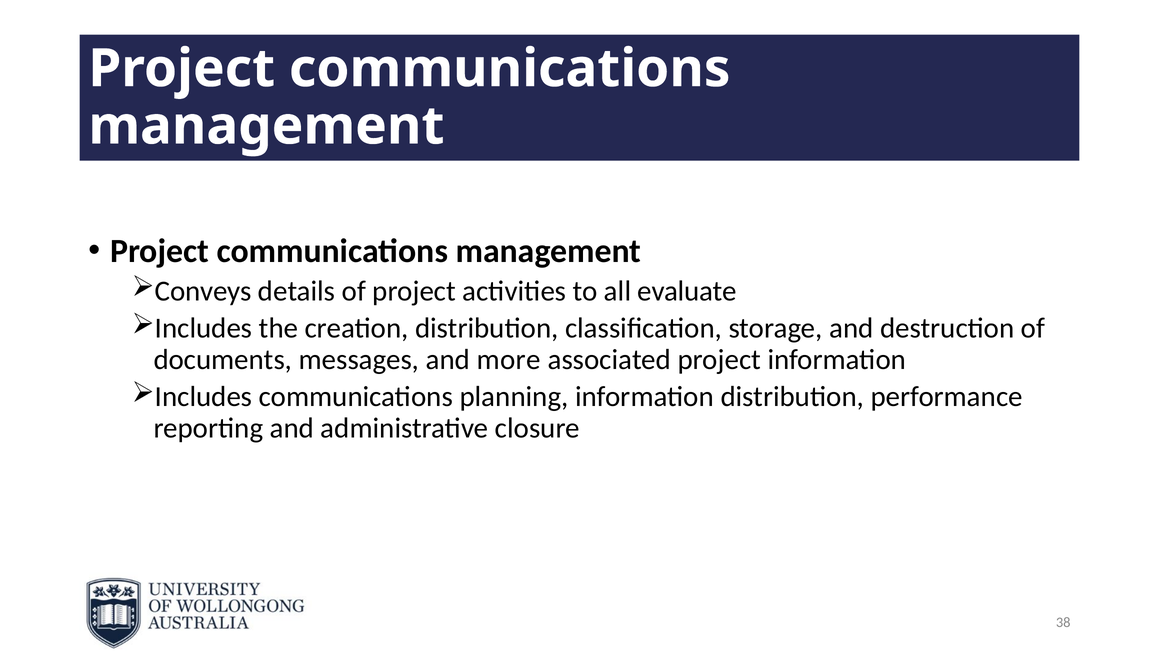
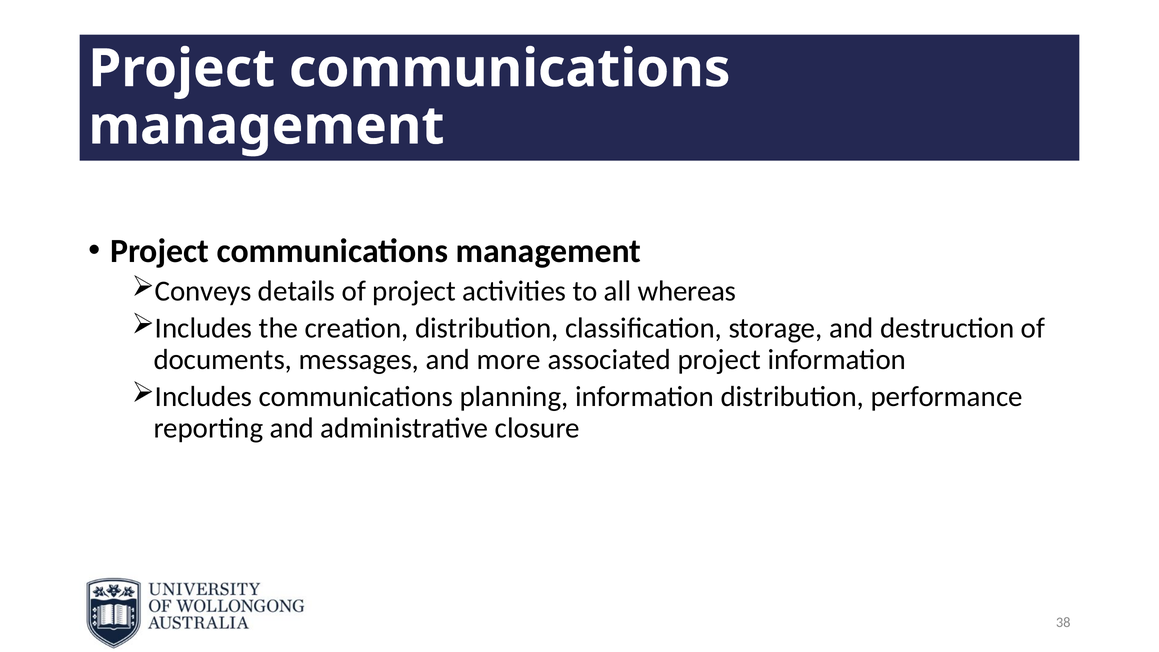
evaluate: evaluate -> whereas (687, 291)
